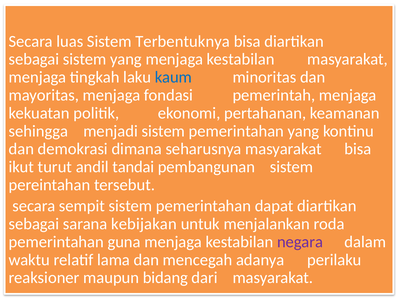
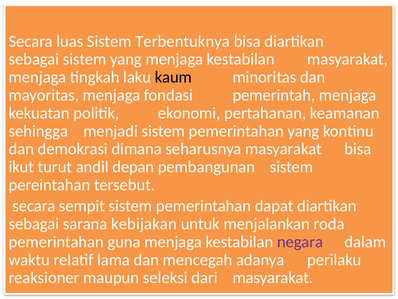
kaum colour: blue -> black (173, 77)
tandai: tandai -> depan (133, 167)
bidang: bidang -> seleksi (165, 277)
